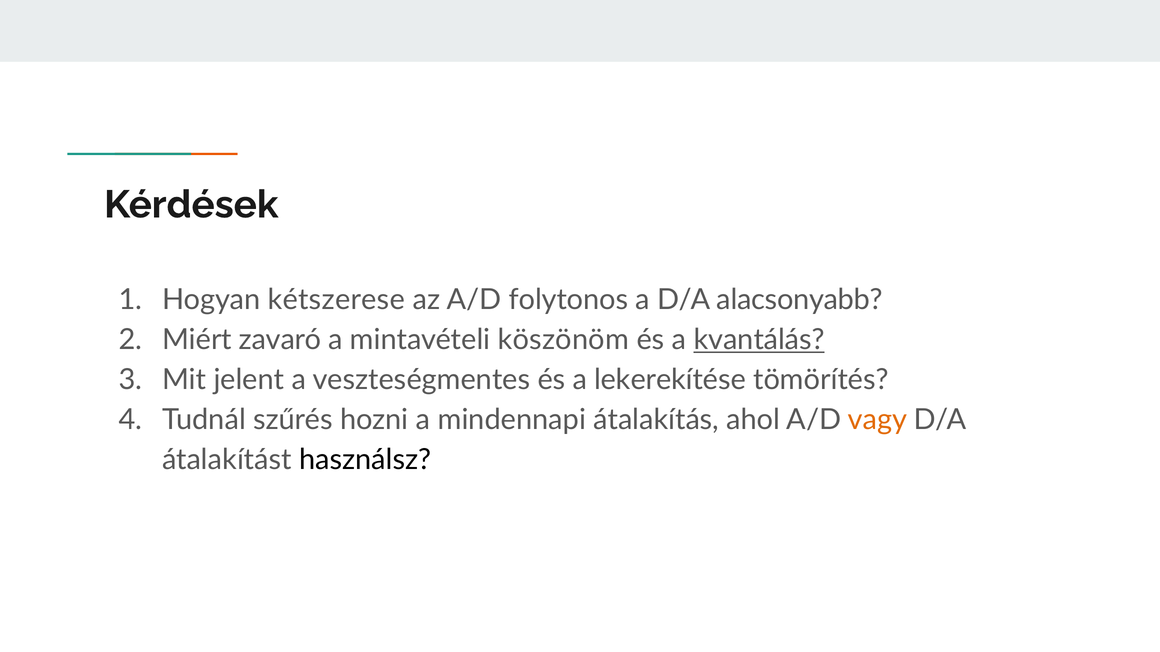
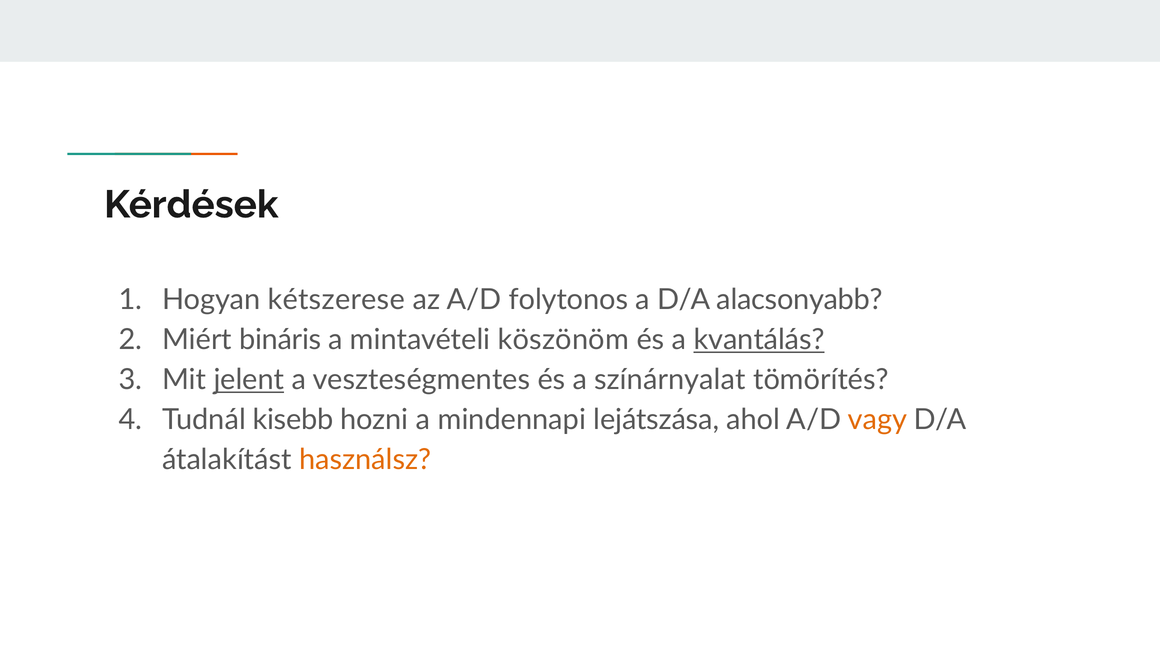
zavaró: zavaró -> bináris (280, 340)
jelent underline: none -> present (249, 380)
lekerekítése: lekerekítése -> színárnyalat (670, 380)
szűrés: szűrés -> kisebb (293, 420)
átalakítás: átalakítás -> lejátszása (656, 420)
használsz colour: black -> orange (365, 460)
